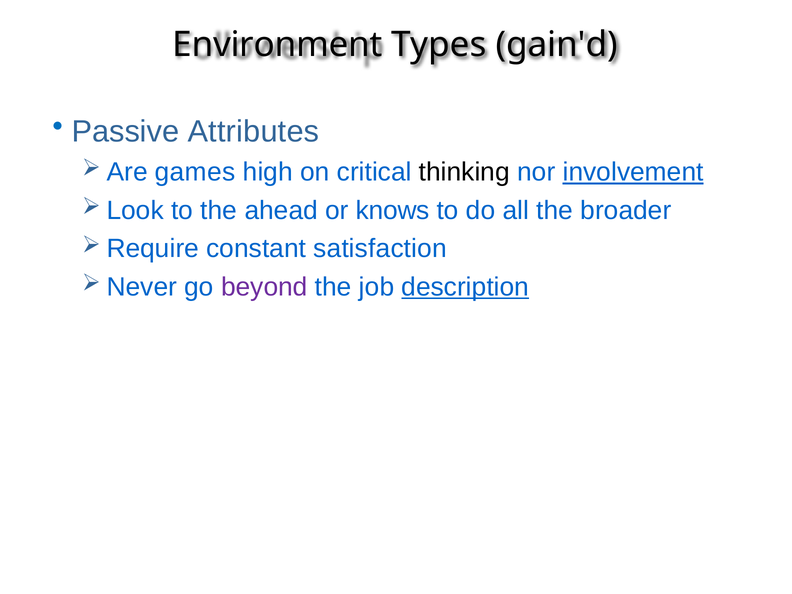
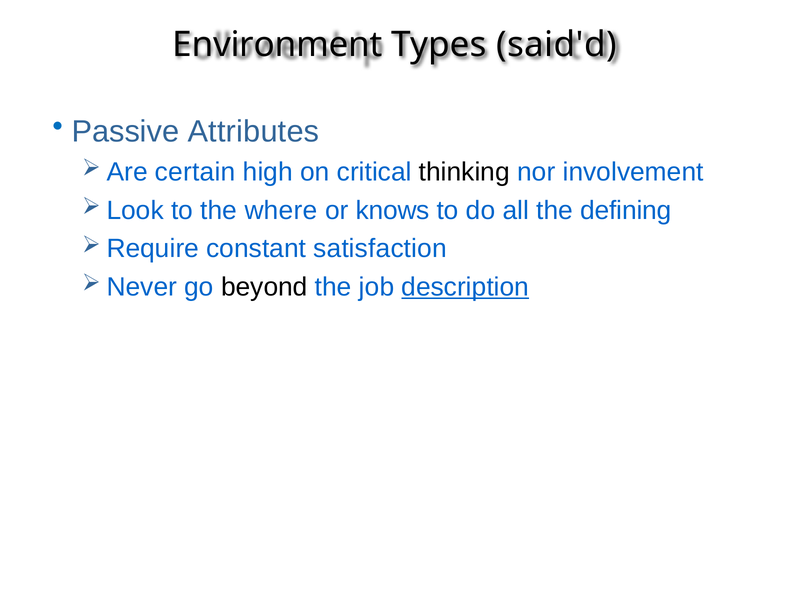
gain'd: gain'd -> said'd (556, 45)
games: games -> certain (195, 172)
involvement underline: present -> none (633, 172)
ahead: ahead -> where (281, 210)
broader: broader -> defining (626, 210)
beyond colour: purple -> black (264, 287)
